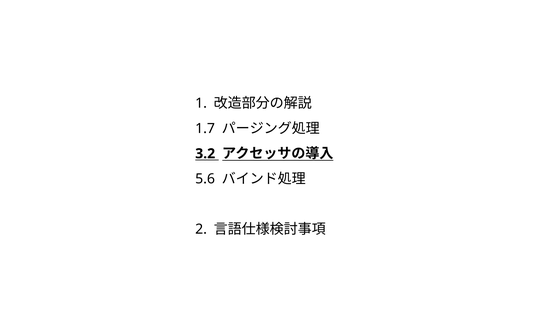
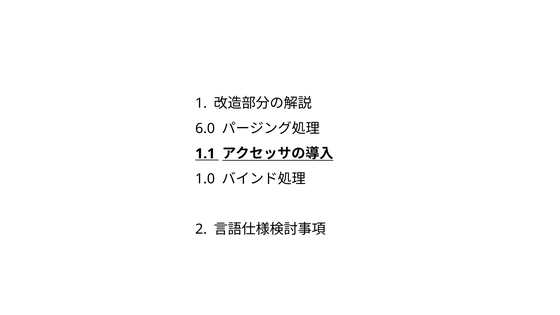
1.7: 1.7 -> 6.0 (205, 128)
3.2: 3.2 -> 1.1 (205, 154)
5.6: 5.6 -> 1.0 (205, 179)
